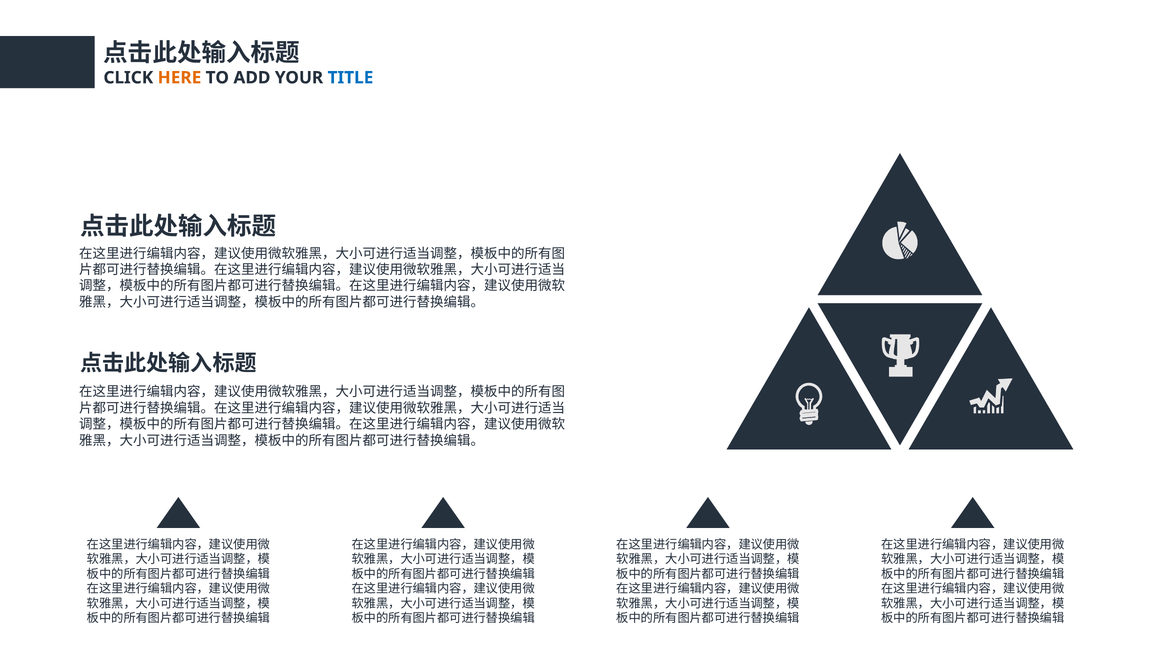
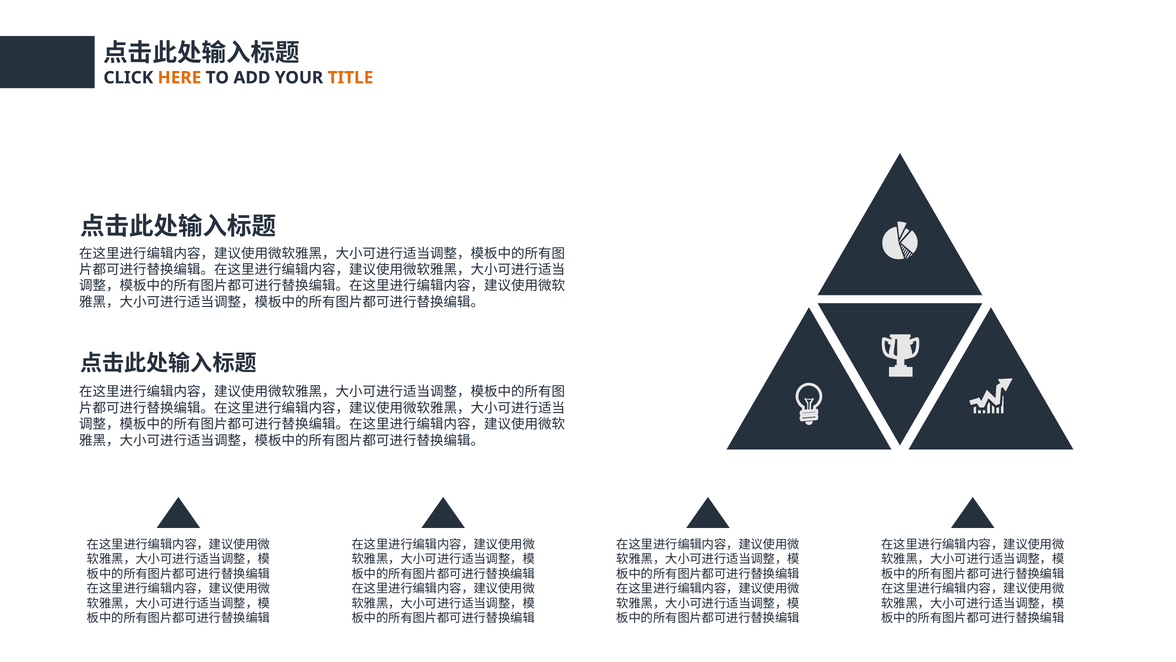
TITLE colour: blue -> orange (350, 78)
